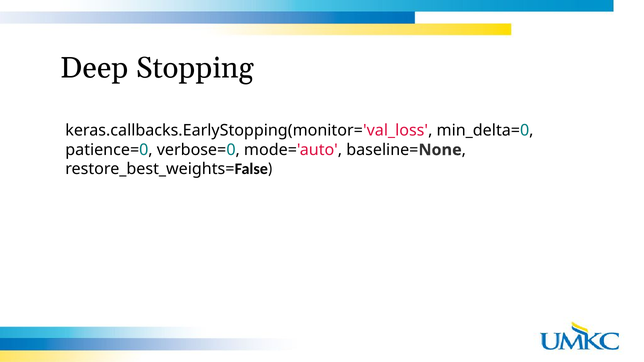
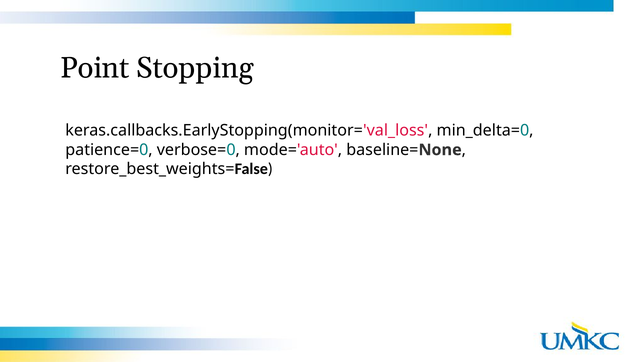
Deep: Deep -> Point (95, 68)
